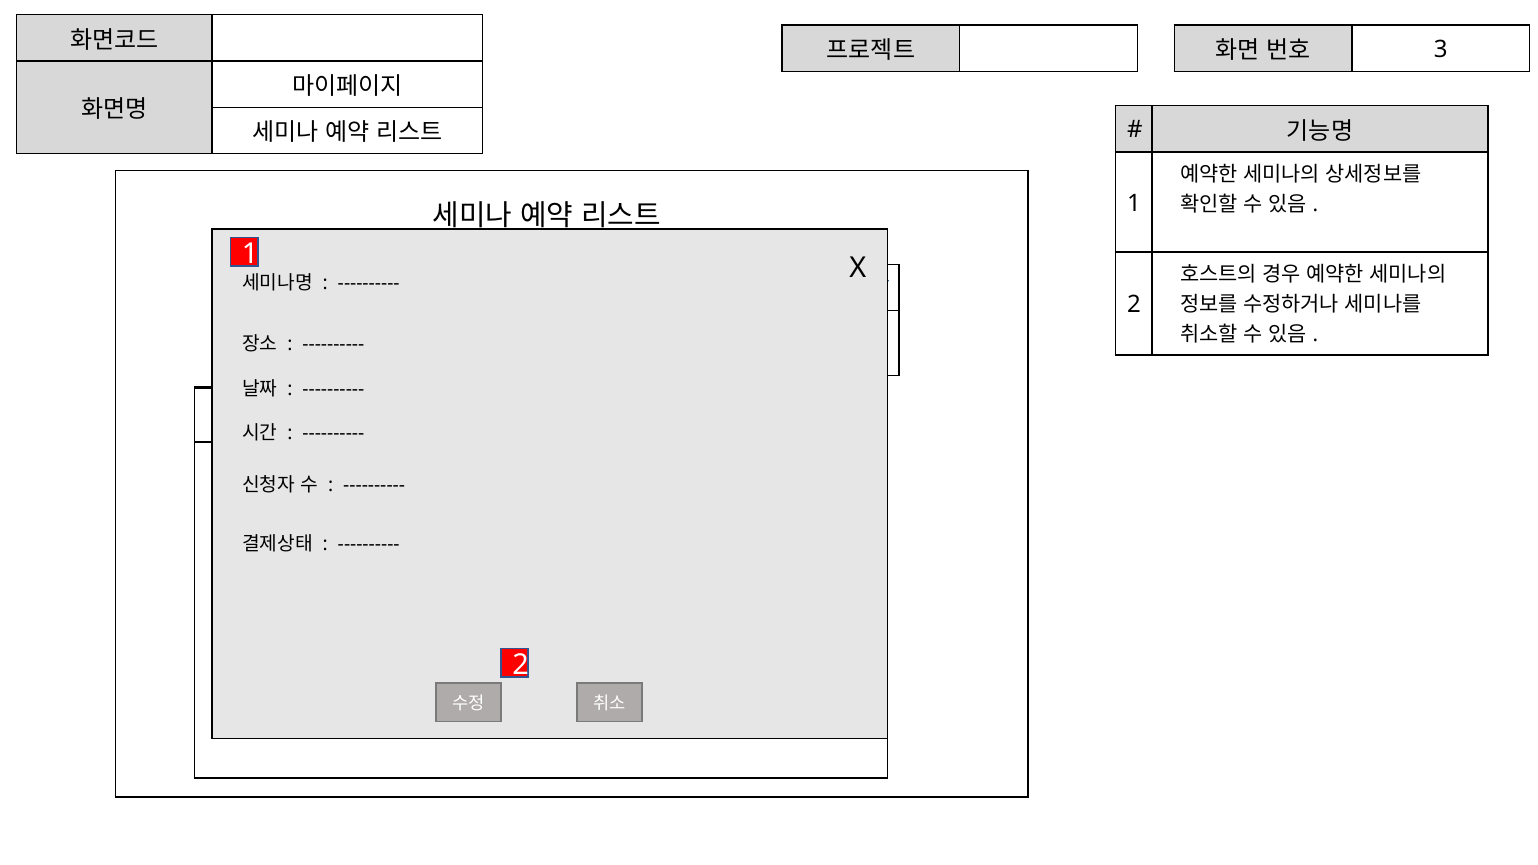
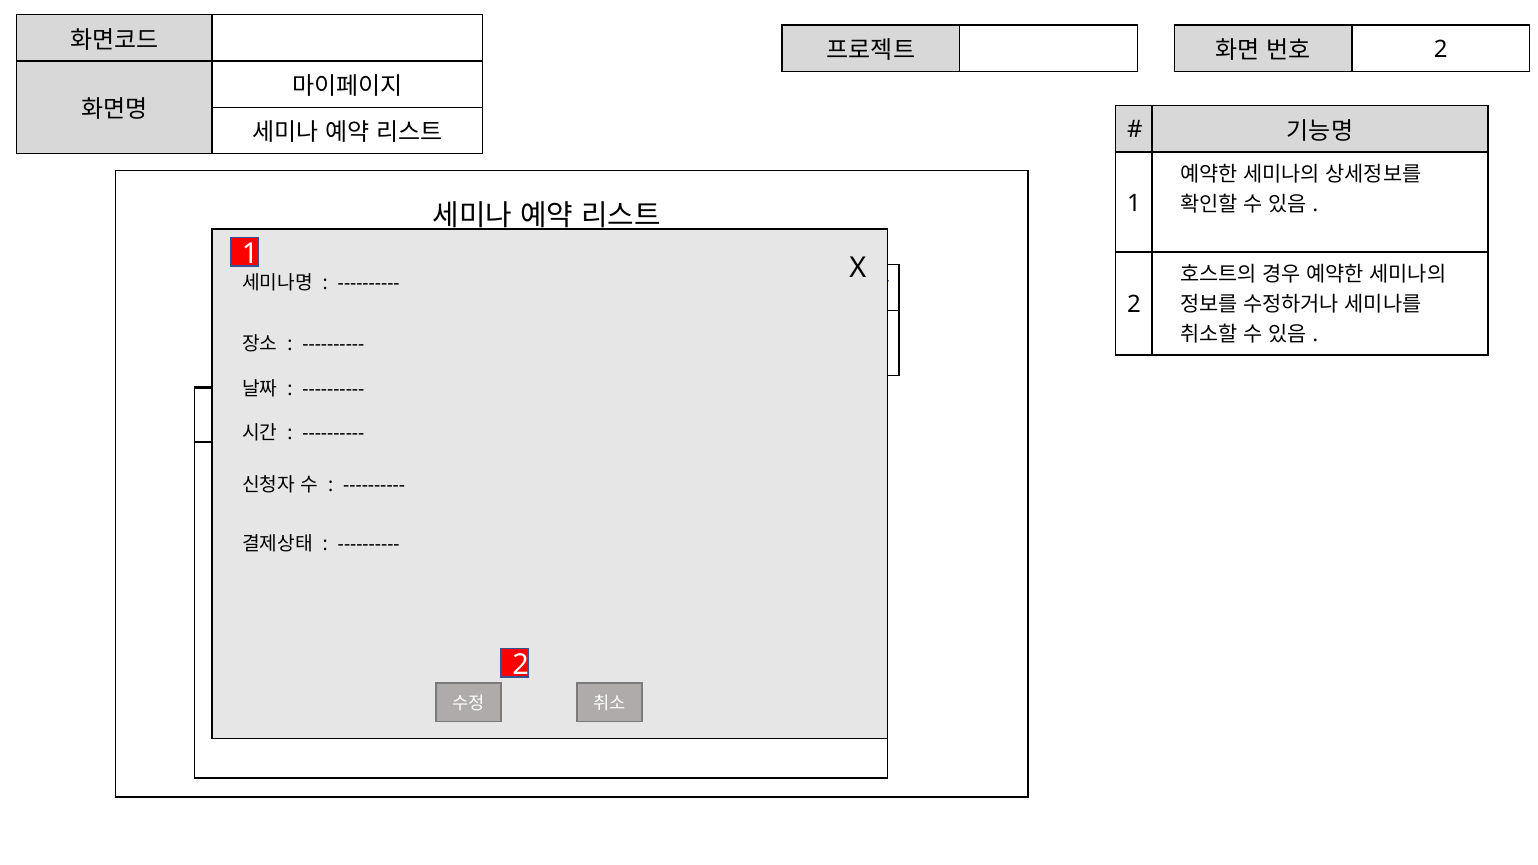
3: 3 -> 2 (1441, 49)
